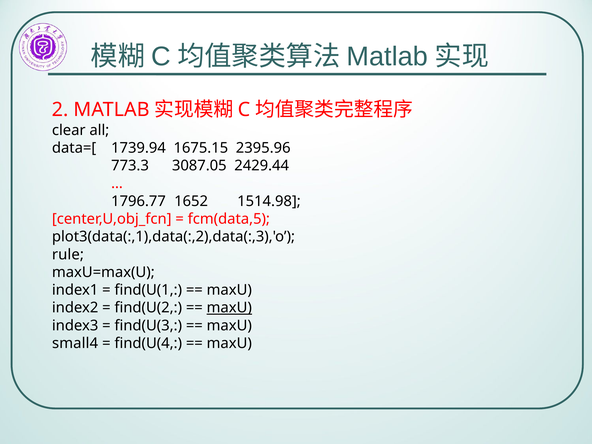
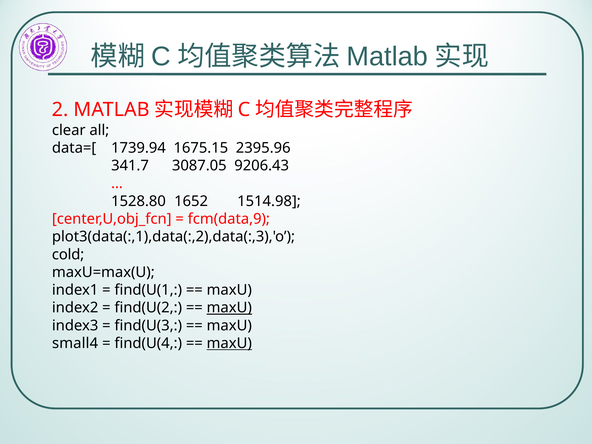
773.3: 773.3 -> 341.7 (130, 166)
2429.44: 2429.44 -> 9206.43 (262, 166)
1796.77: 1796.77 -> 1528.80 (138, 201)
fcm(data,5: fcm(data,5 -> fcm(data,9 (229, 219)
rule: rule -> cold (68, 254)
maxU underline: none -> present (229, 343)
